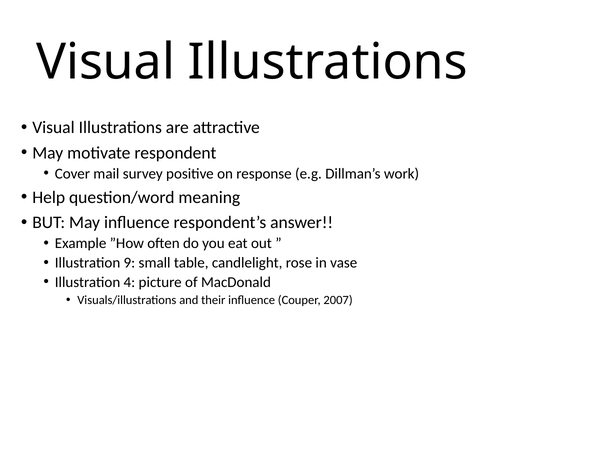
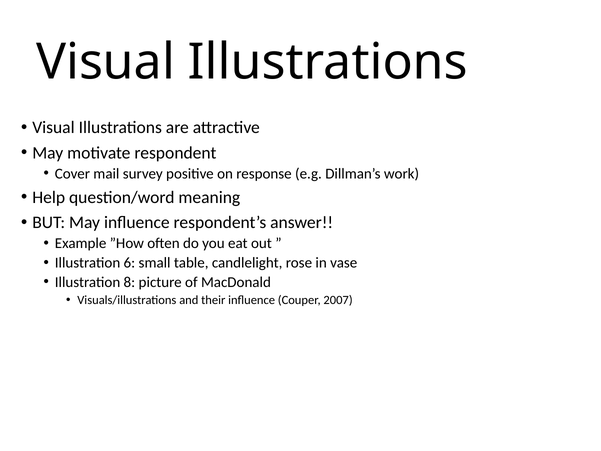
9: 9 -> 6 (129, 263)
4: 4 -> 8 (129, 282)
